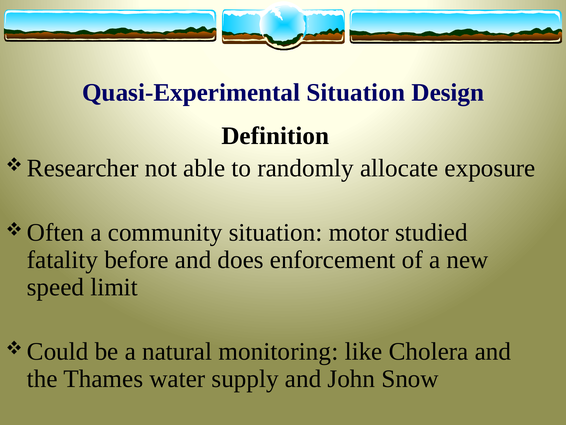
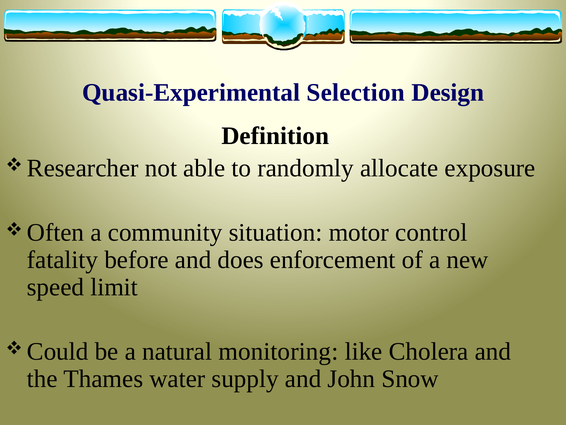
Quasi-Experimental Situation: Situation -> Selection (356, 93)
studied: studied -> control (431, 232)
